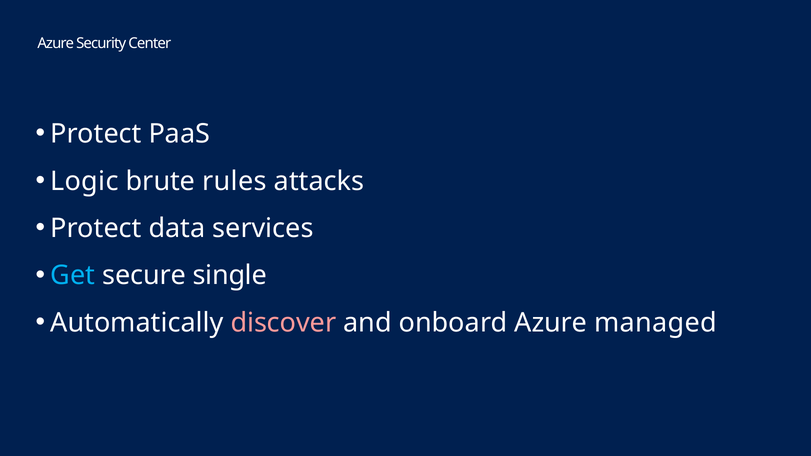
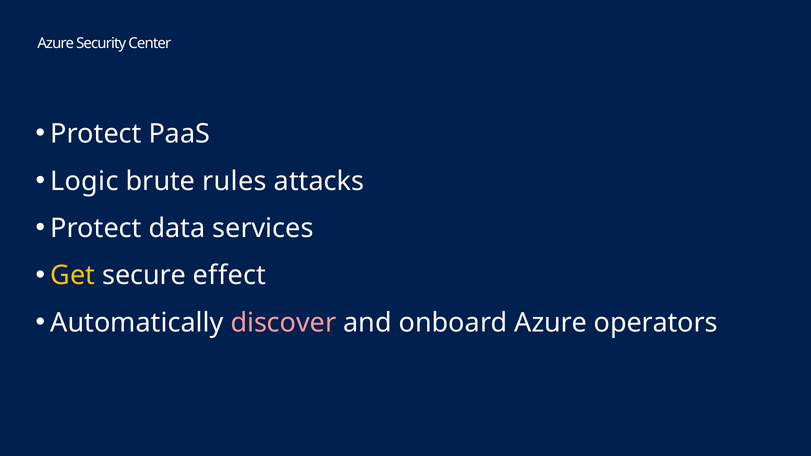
Get colour: light blue -> yellow (73, 276)
single: single -> effect (230, 276)
managed: managed -> operators (656, 323)
